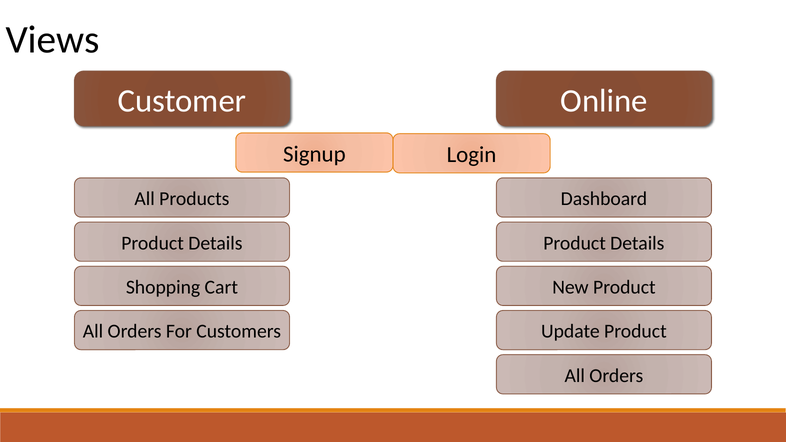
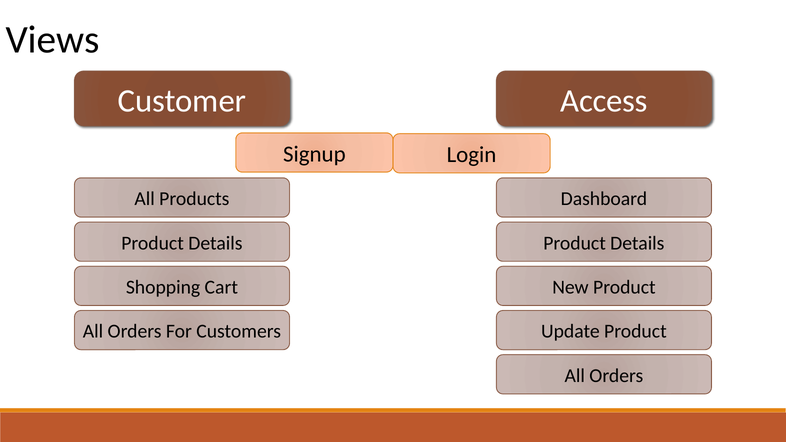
Online: Online -> Access (604, 101)
